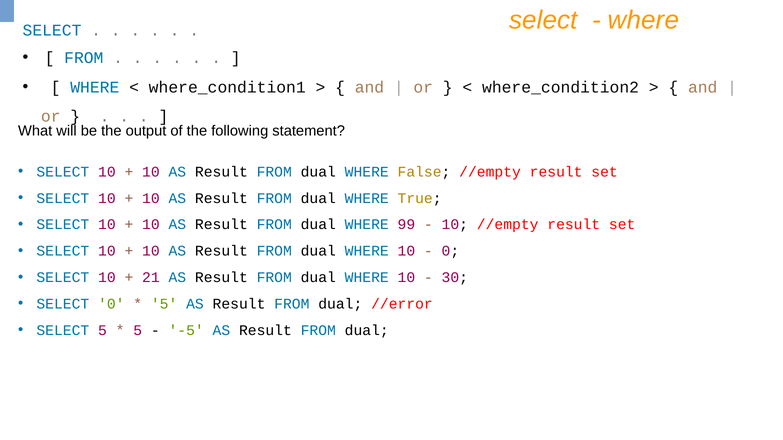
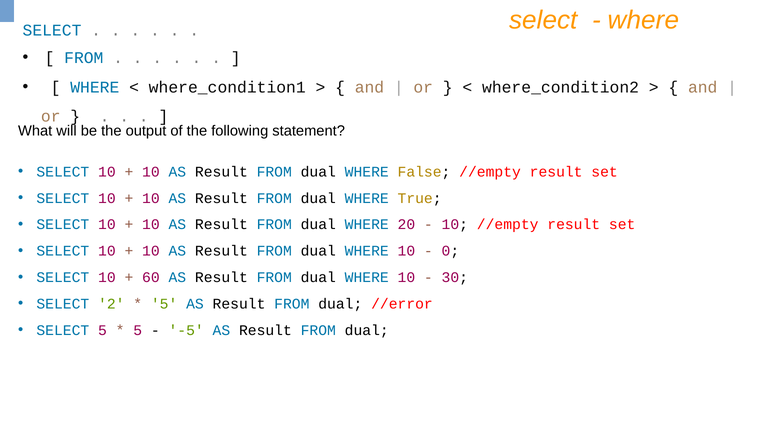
99: 99 -> 20 (406, 225)
21: 21 -> 60 (151, 278)
SELECT 0: 0 -> 2 (111, 304)
